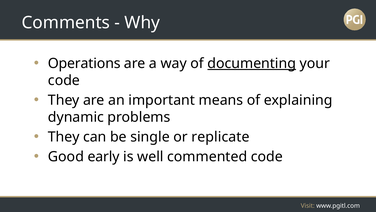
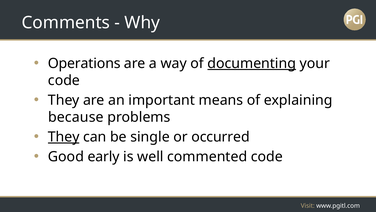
dynamic: dynamic -> because (76, 117)
They underline: none -> present (64, 137)
replicate: replicate -> occurred (221, 137)
